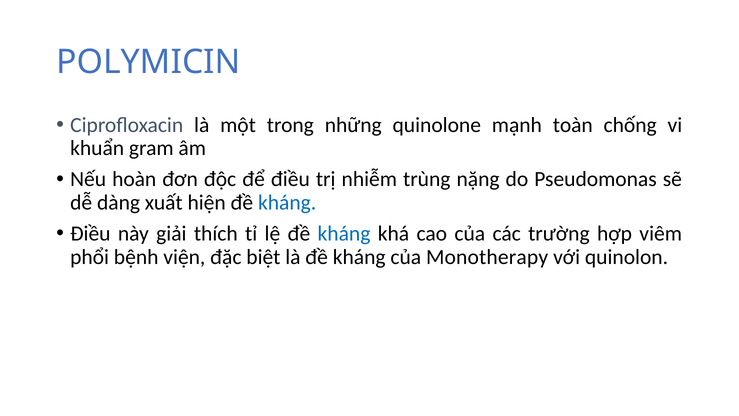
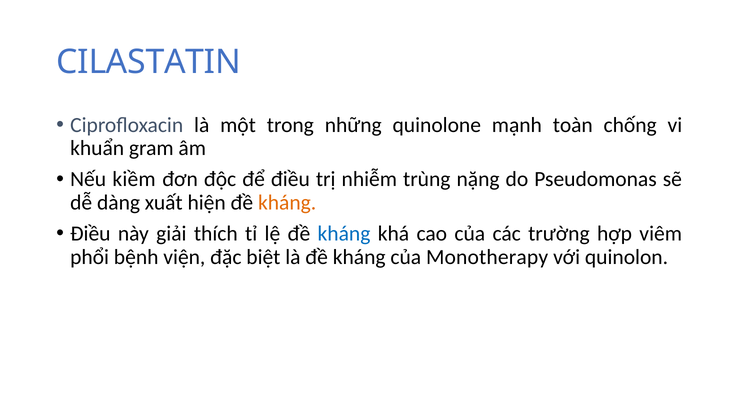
POLYMICIN: POLYMICIN -> CILASTATIN (149, 62)
hoàn: hoàn -> kiềm (134, 179)
kháng colour: blue -> orange (287, 202)
